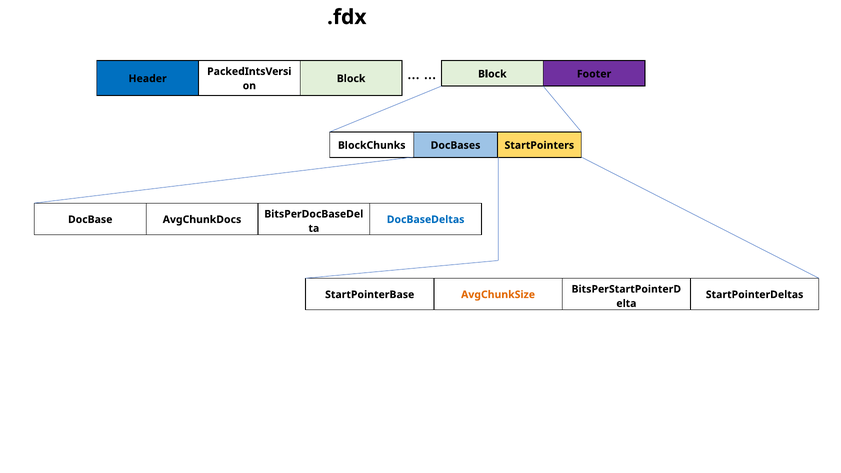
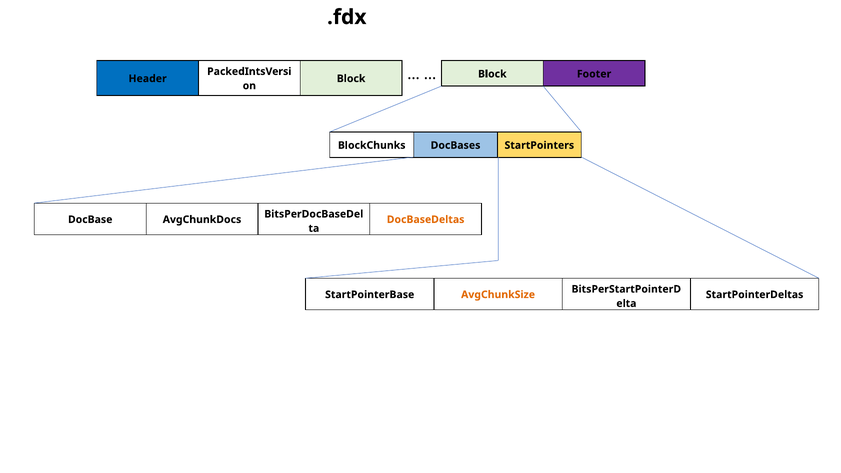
DocBaseDeltas colour: blue -> orange (426, 220)
